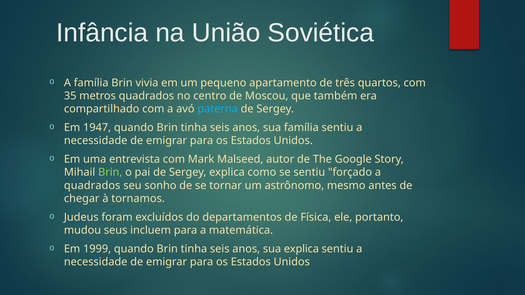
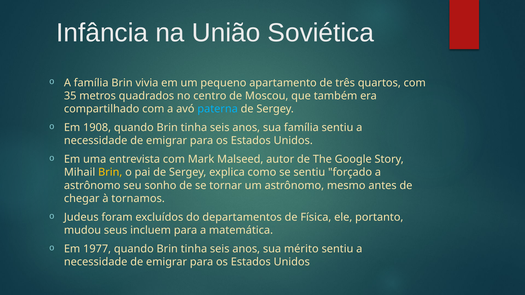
1947: 1947 -> 1908 (97, 128)
Brin colour: light green -> yellow (110, 173)
quadrados: quadrados -> astrônomo (92, 186)
1999: 1999 -> 1977 (97, 249)
sua explica: explica -> mérito (301, 249)
